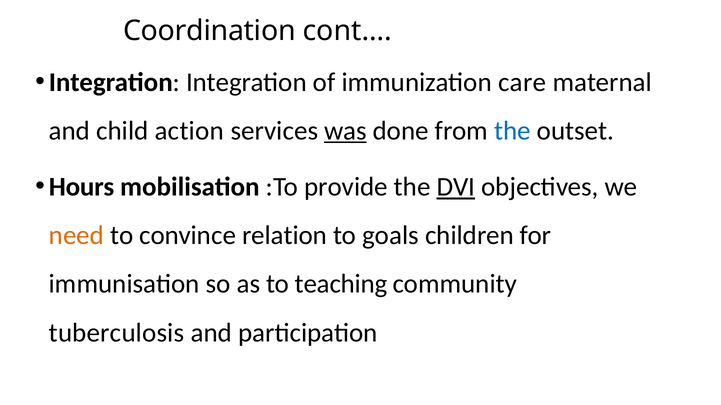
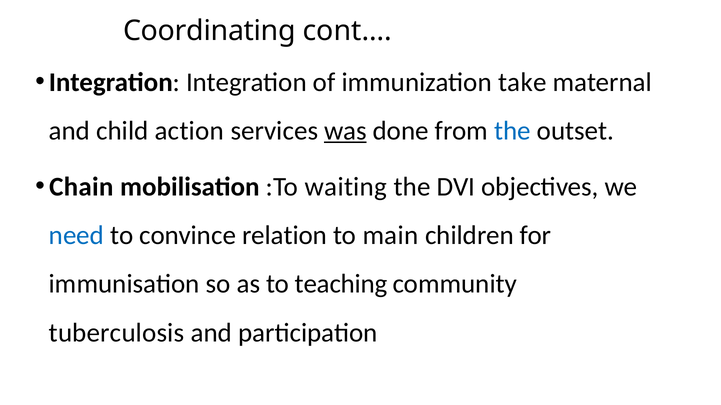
Coordination: Coordination -> Coordinating (209, 31)
care: care -> take (522, 82)
Hours: Hours -> Chain (81, 187)
provide: provide -> waiting (346, 187)
DVI underline: present -> none (456, 187)
need colour: orange -> blue (76, 236)
goals: goals -> main (390, 236)
